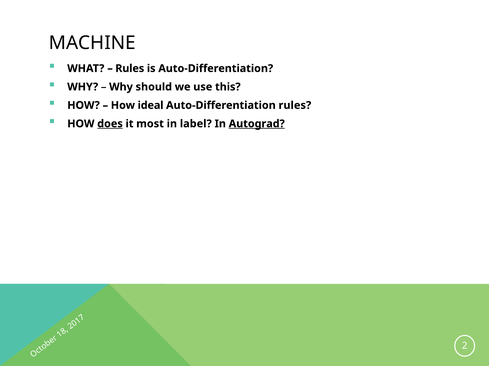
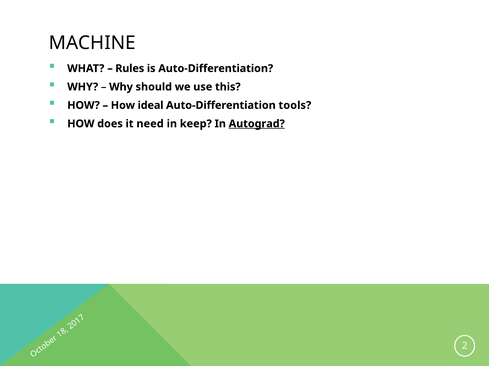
Auto-Differentiation rules: rules -> tools (295, 105)
does underline: present -> none (110, 124)
most: most -> need (150, 124)
label: label -> keep (196, 124)
